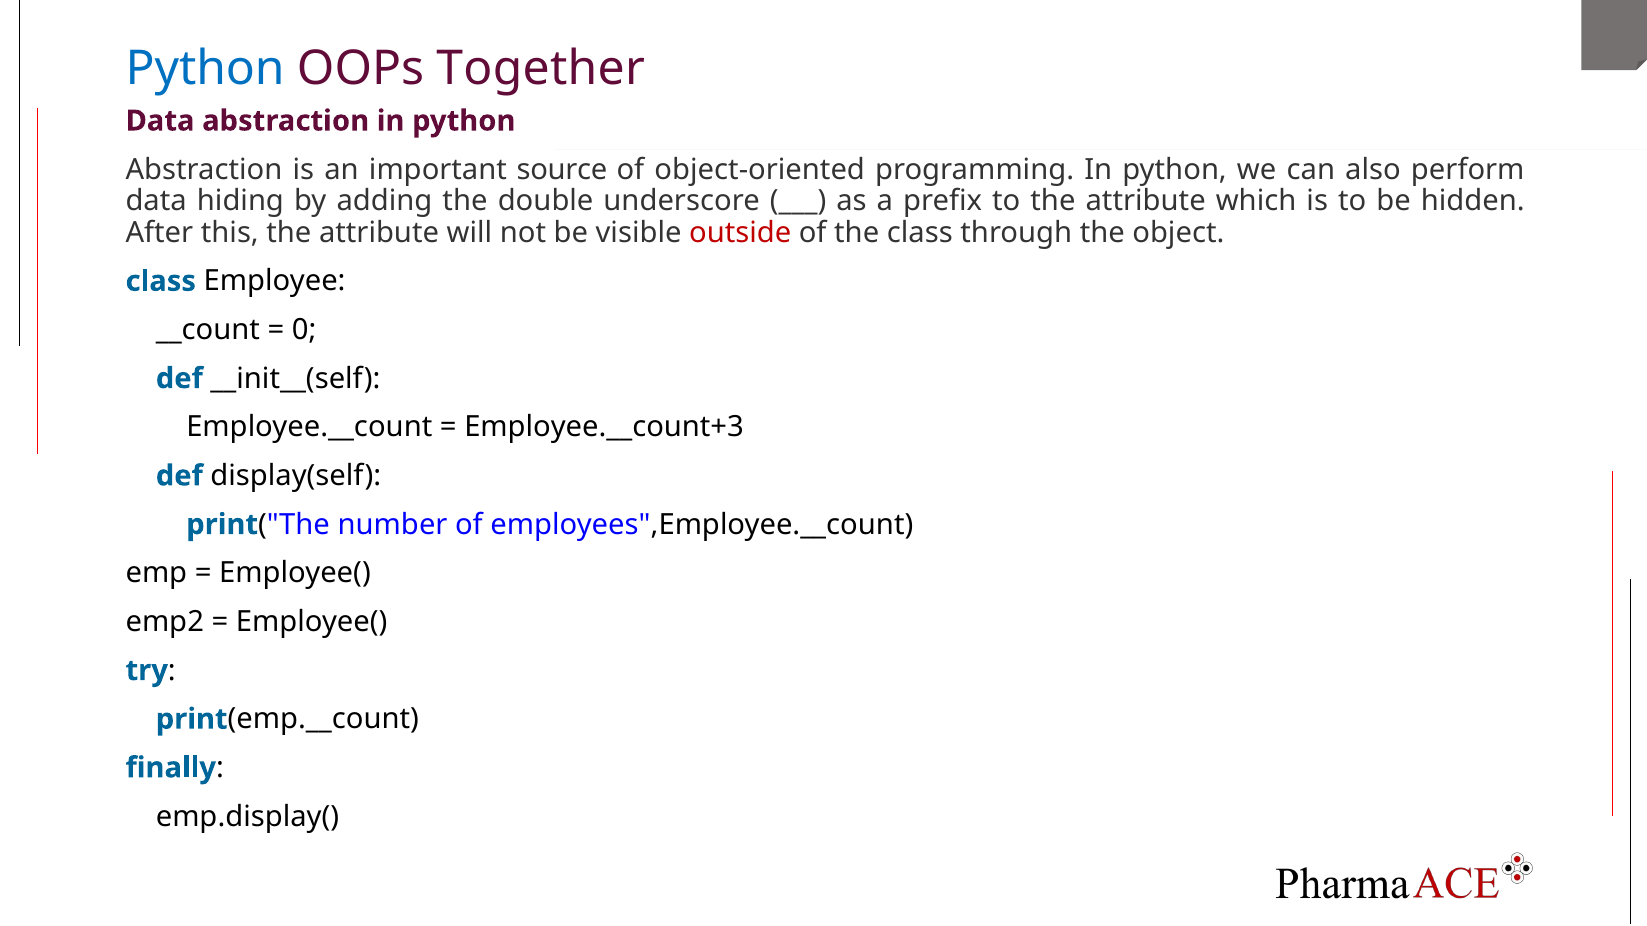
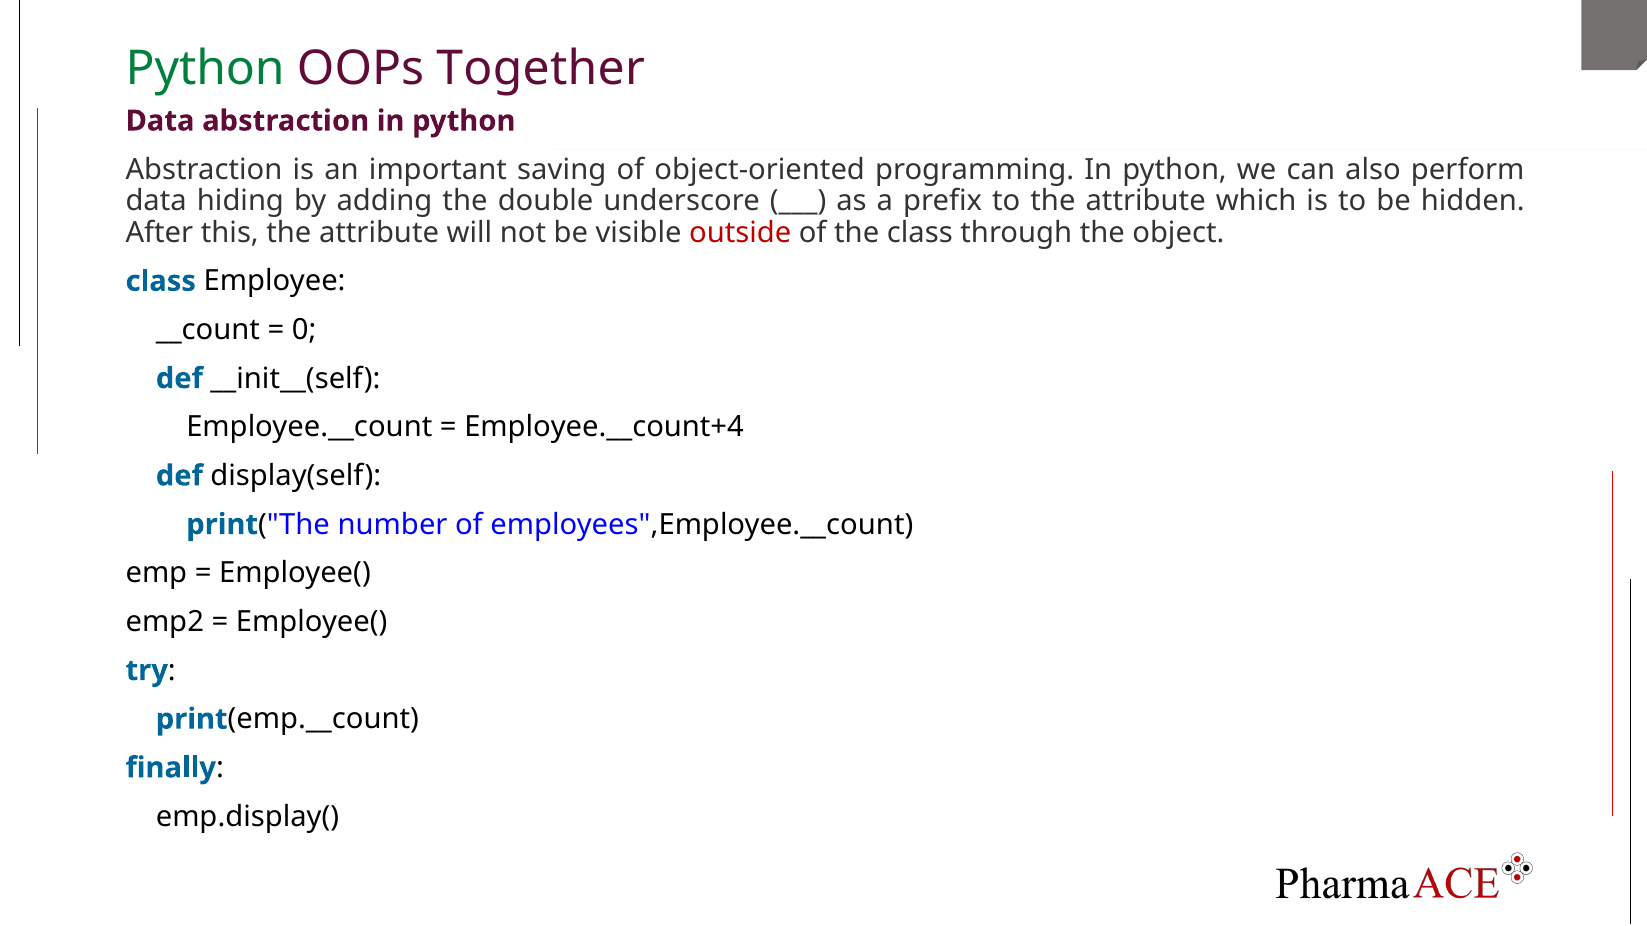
Python colour: blue -> green (205, 69)
source: source -> saving (562, 170)
Employee.__count+3: Employee.__count+3 -> Employee.__count+4 (604, 427)
